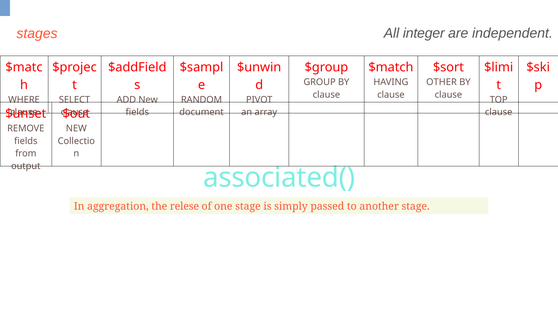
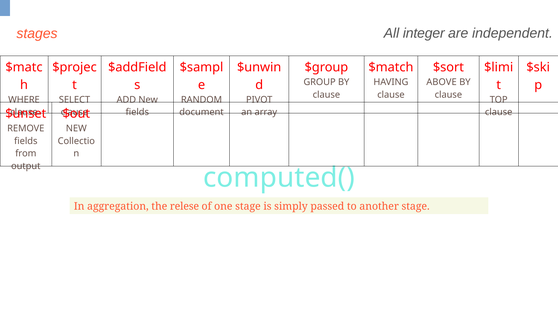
OTHER: OTHER -> ABOVE (442, 82)
associated(: associated( -> computed( (279, 178)
